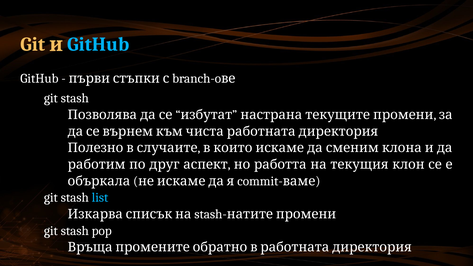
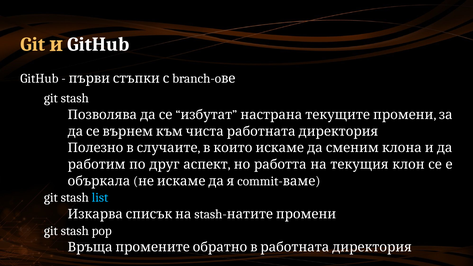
GitHub colour: light blue -> white (98, 44)
